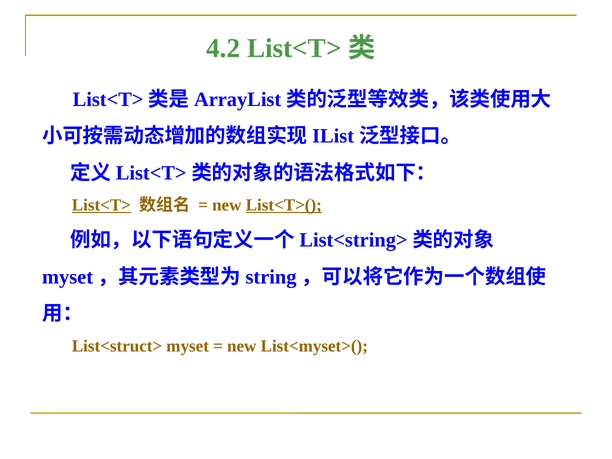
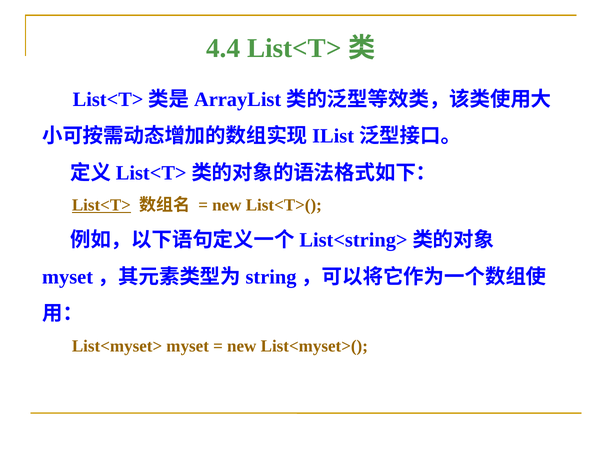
4.2: 4.2 -> 4.4 (223, 48)
List<T>( underline: present -> none (284, 205)
List<struct>: List<struct> -> List<myset> (117, 346)
